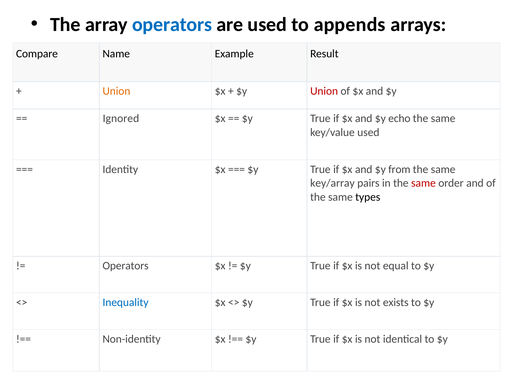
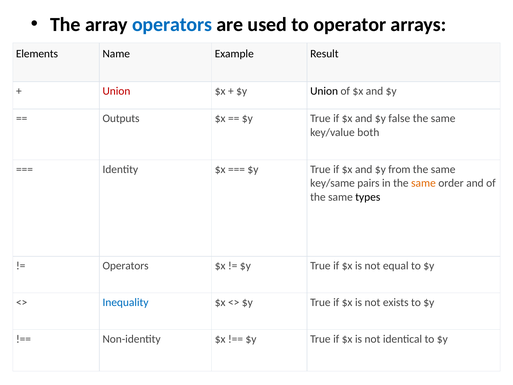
appends: appends -> operator (350, 24)
Compare: Compare -> Elements (37, 54)
Union colour: orange -> red (116, 91)
Union colour: red -> black (324, 91)
Ignored: Ignored -> Outputs (121, 118)
echo: echo -> false (399, 118)
key/value used: used -> both (368, 132)
key/array: key/array -> key/same (332, 183)
same colour: red -> orange (423, 183)
